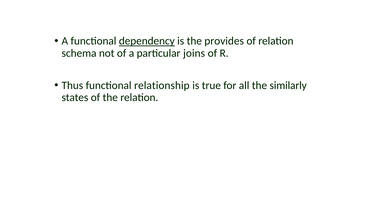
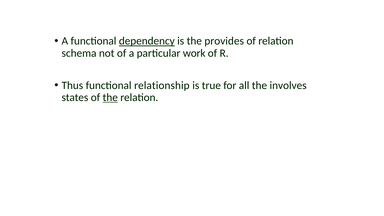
joins: joins -> work (194, 53)
similarly: similarly -> involves (288, 85)
the underline: none -> present (110, 97)
